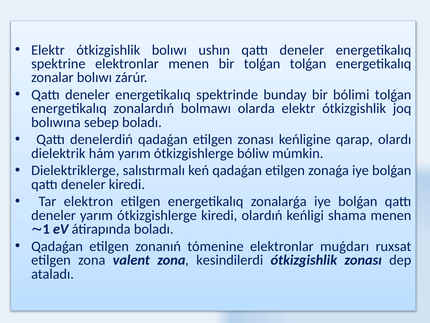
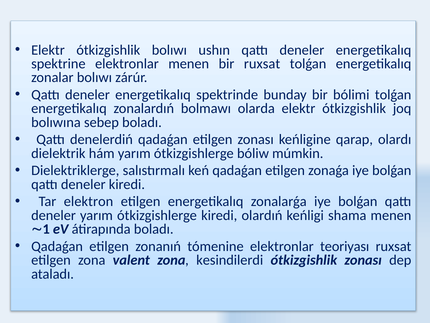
bir tolǵan: tolǵan -> ruxsat (262, 64)
muǵdarı: muǵdarı -> teoriyası (345, 246)
